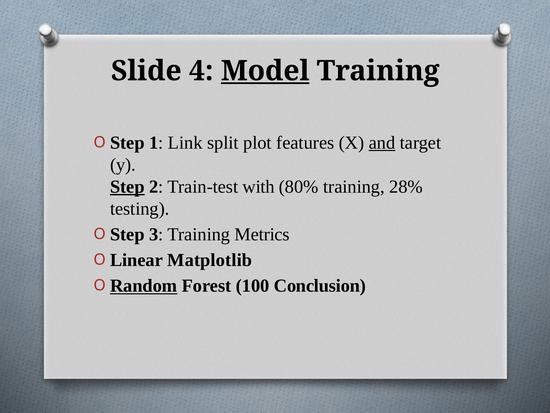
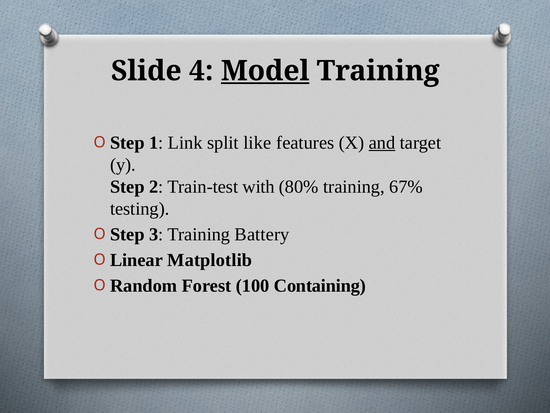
plot: plot -> like (257, 143)
Step underline: present -> none (127, 187)
28%: 28% -> 67% (406, 187)
Metrics: Metrics -> Battery (262, 234)
Random underline: present -> none (144, 285)
Conclusion: Conclusion -> Containing (320, 285)
